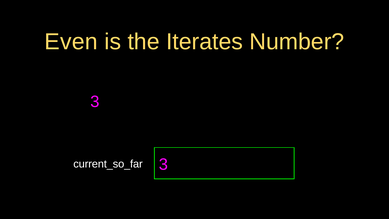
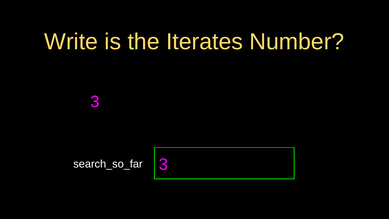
Even: Even -> Write (71, 42)
current_so_far: current_so_far -> search_so_far (108, 164)
